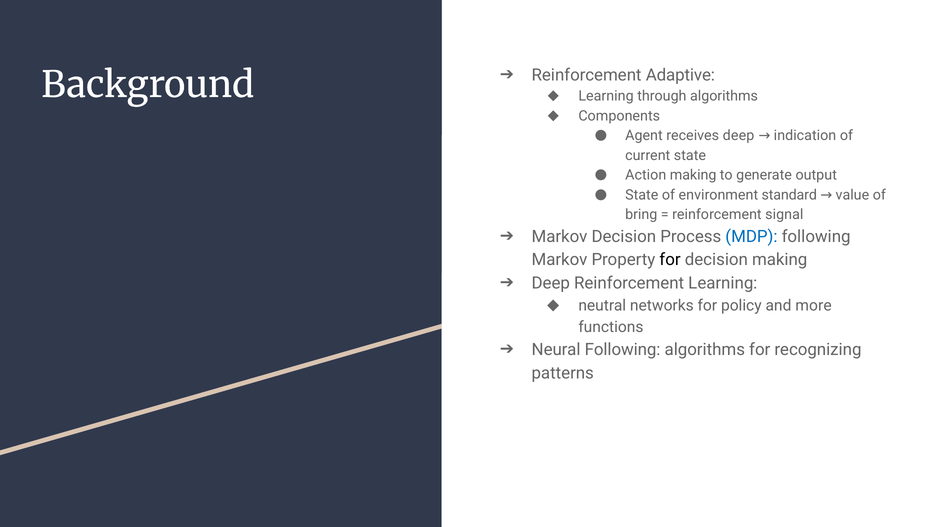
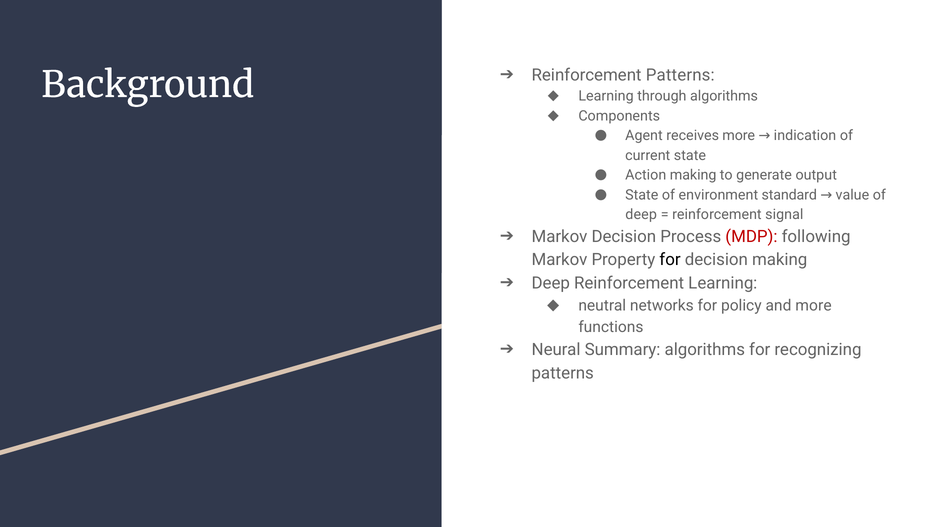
Reinforcement Adaptive: Adaptive -> Patterns (680, 75)
receives deep: deep -> more (739, 135)
bring: bring -> deep (641, 214)
MDP colour: blue -> red (751, 236)
Neural Following: Following -> Summary (623, 349)
